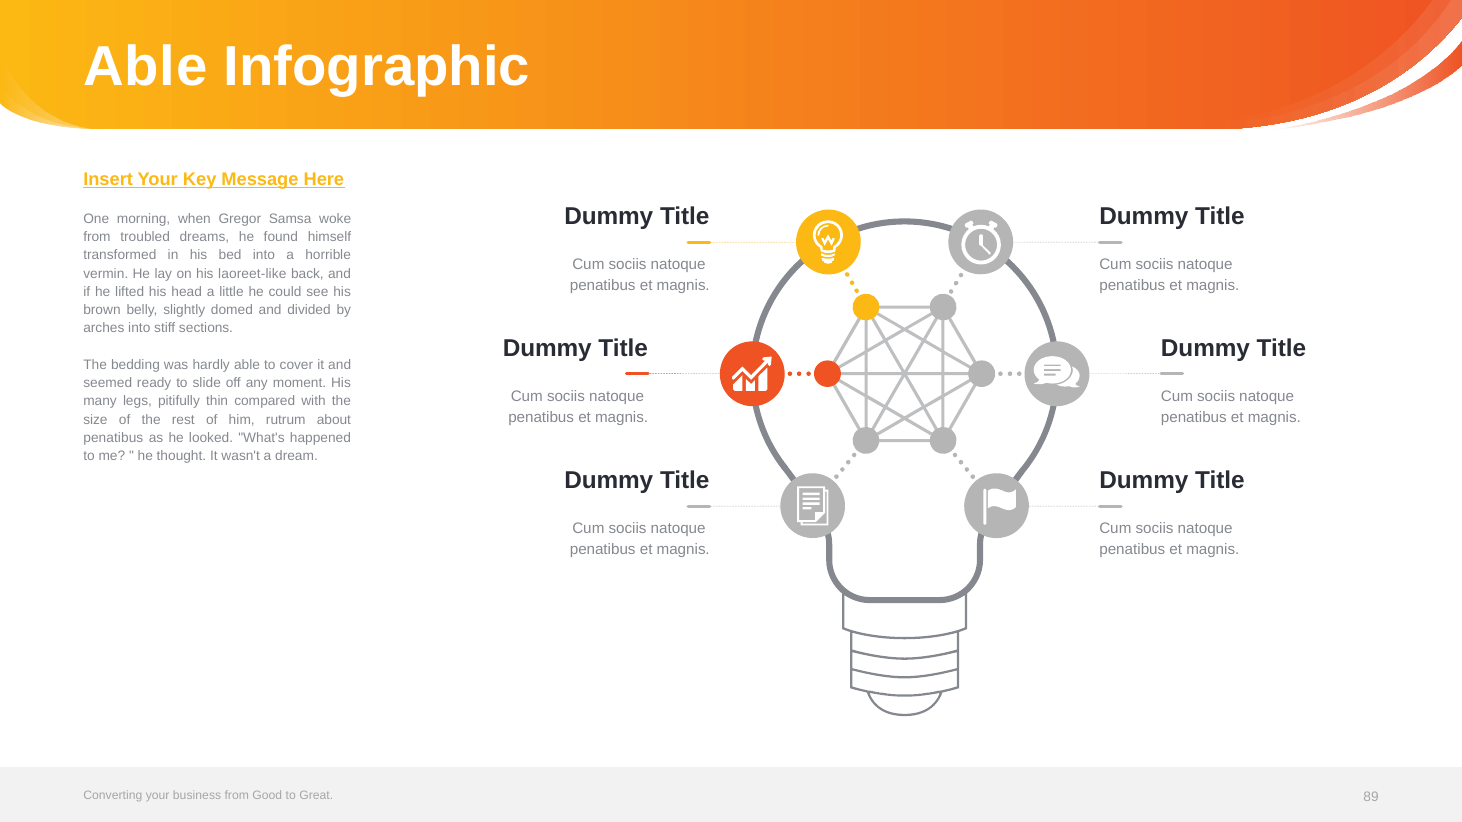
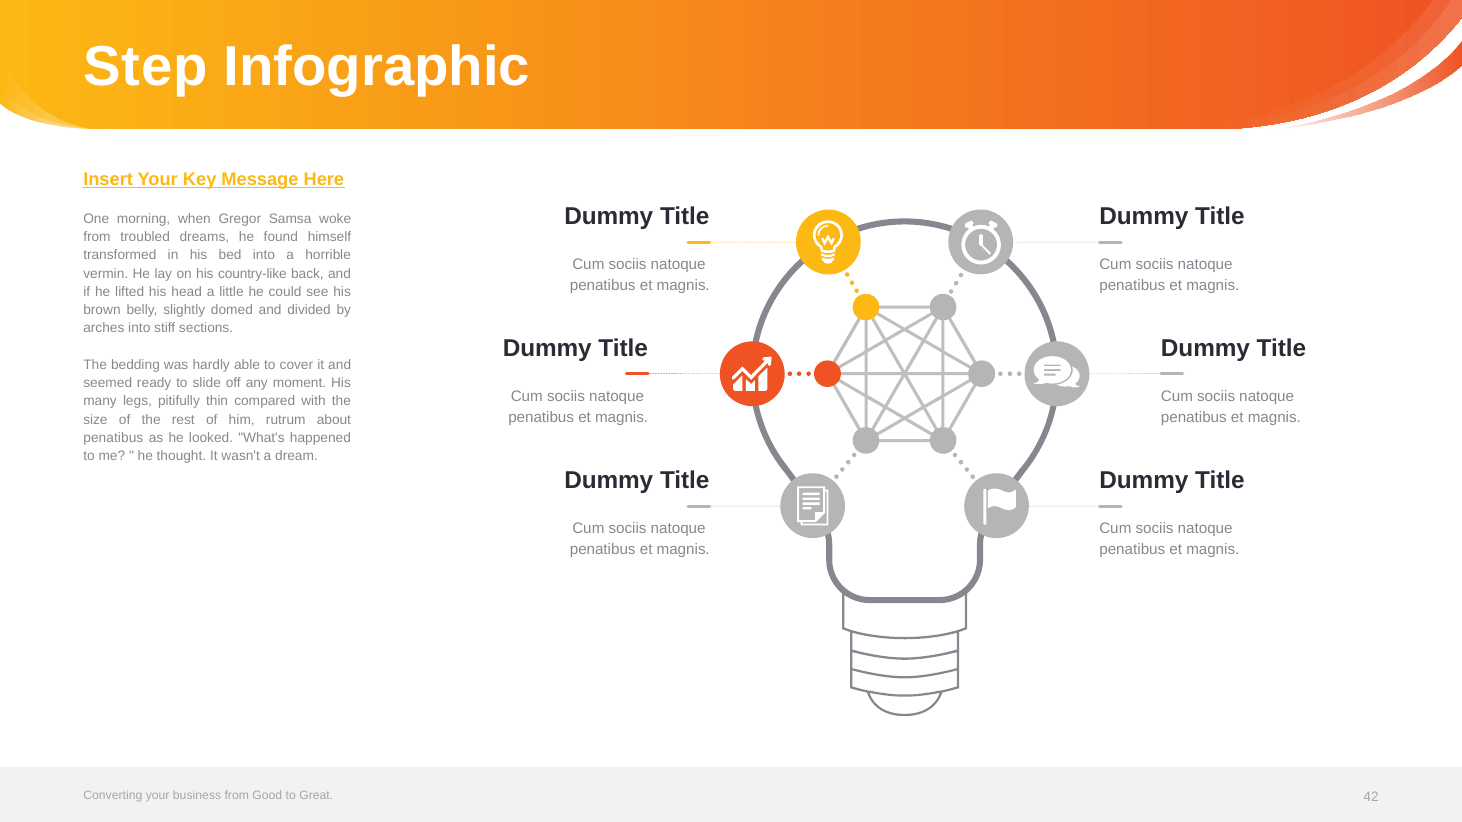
Able: Able -> Step (146, 67)
laoreet-like: laoreet-like -> country-like (252, 274)
89: 89 -> 42 (1371, 797)
